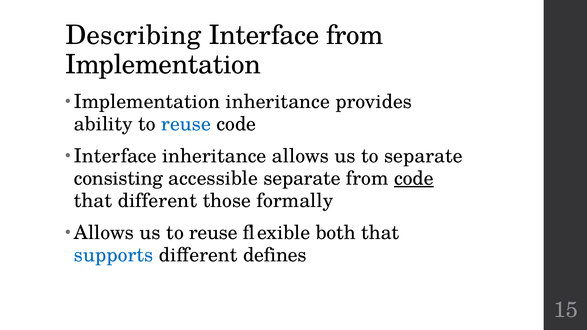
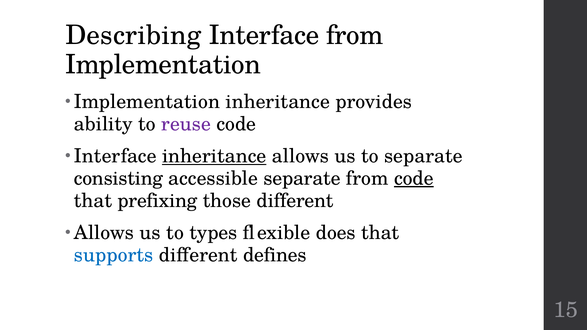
reuse colour: blue -> purple (186, 124)
inheritance underline: none -> present (214, 156)
that different: different -> prefixing (157, 201)
those formally: formally -> different (295, 201)
us to reuse: reuse -> types (213, 233)
both: both -> does (336, 233)
